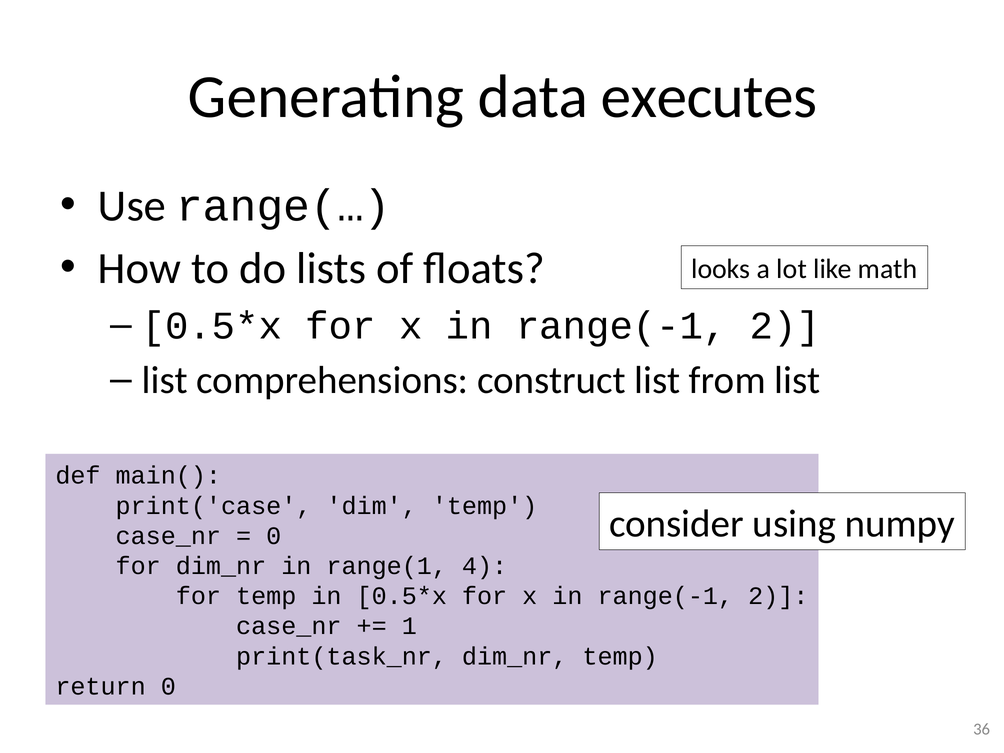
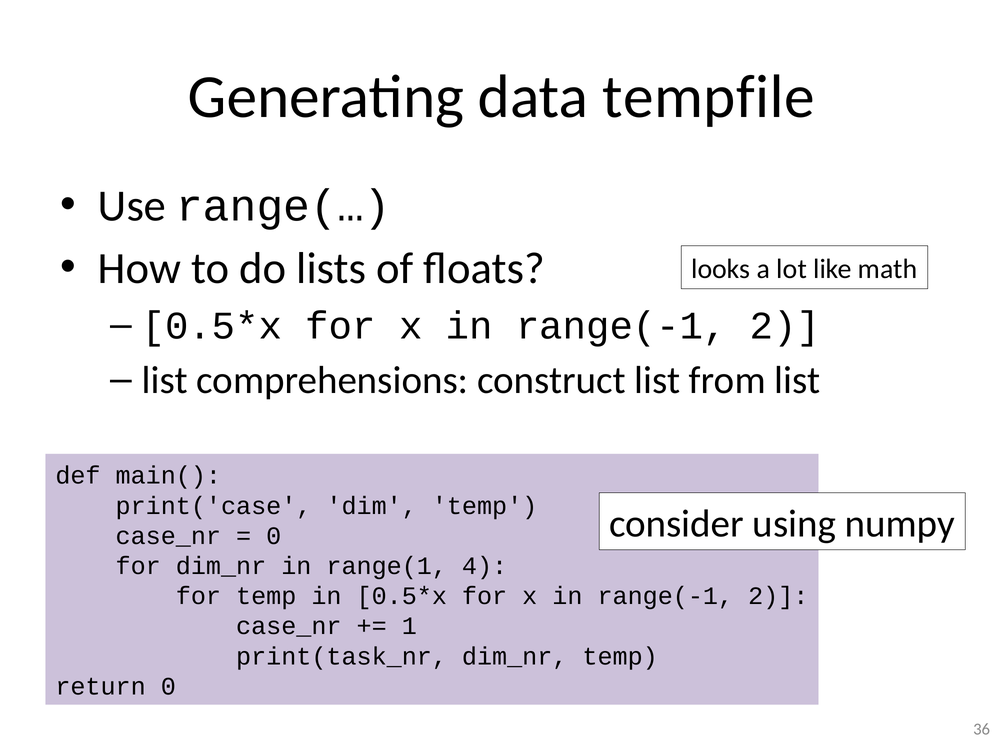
executes: executes -> tempfile (708, 97)
